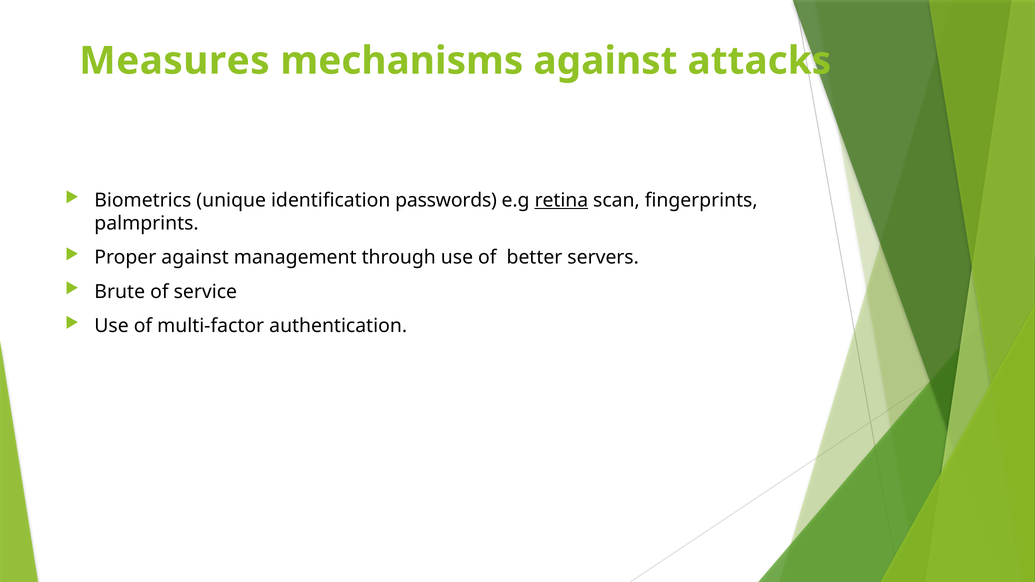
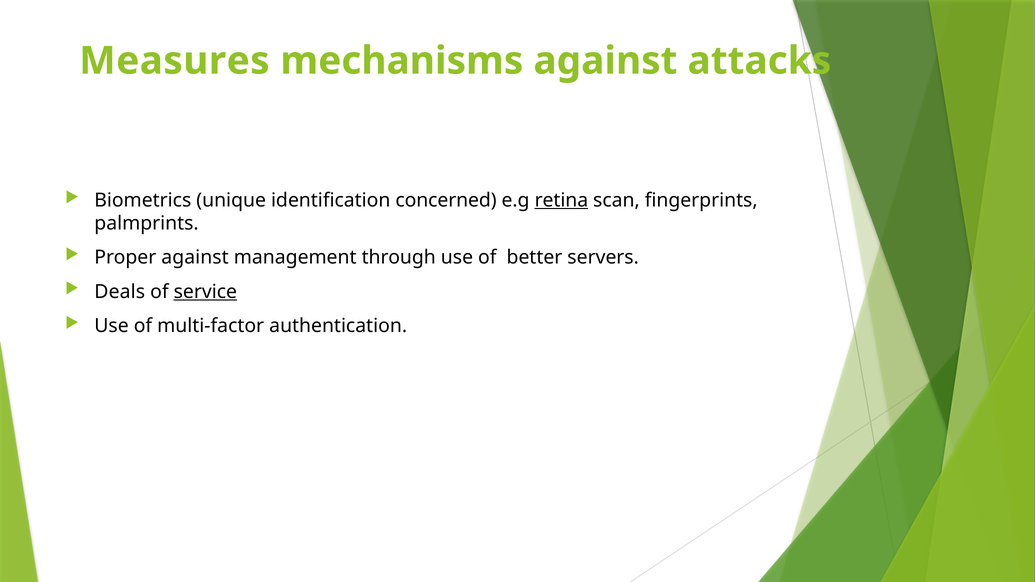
passwords: passwords -> concerned (446, 200)
Brute: Brute -> Deals (120, 292)
service underline: none -> present (205, 292)
